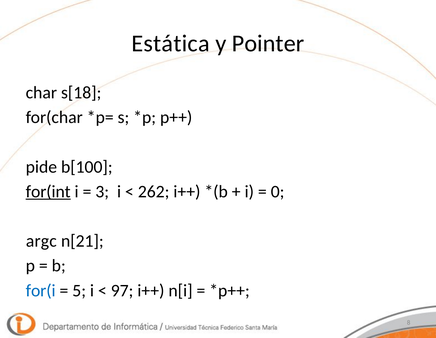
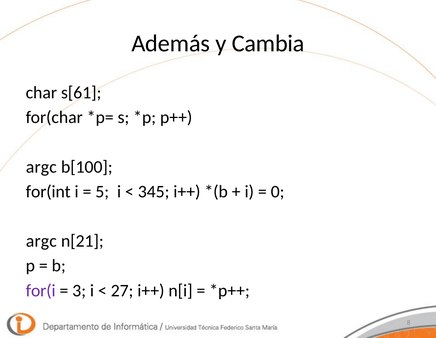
Estática: Estática -> Además (171, 43)
Pointer: Pointer -> Cambia (268, 43)
s[18: s[18 -> s[61 (81, 93)
pide: pide -> argc (41, 167)
for(int underline: present -> none (48, 191)
3: 3 -> 5 (102, 191)
262: 262 -> 345 (154, 191)
for(i colour: blue -> purple (41, 290)
5: 5 -> 3 (79, 290)
97: 97 -> 27 (122, 290)
